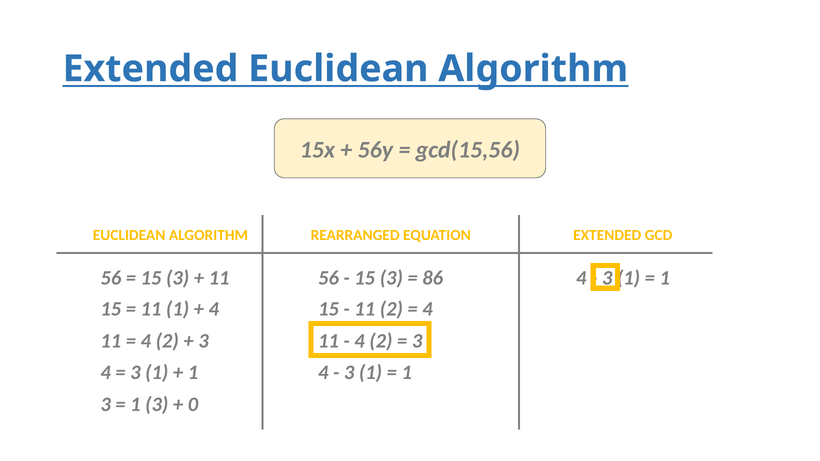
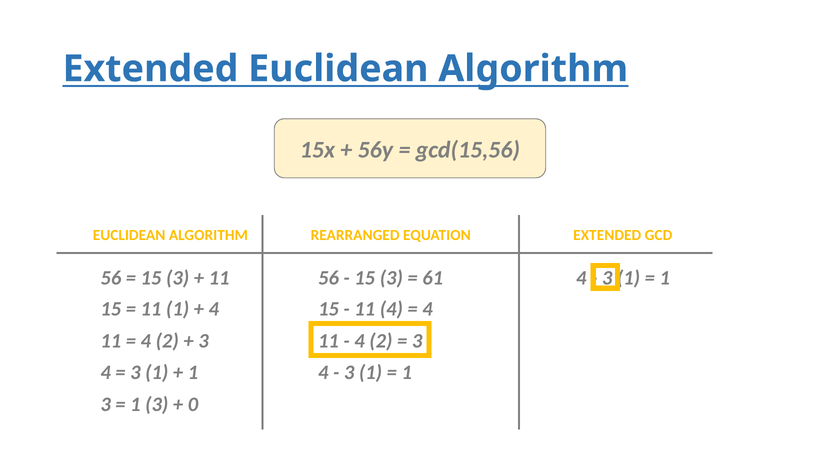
86: 86 -> 61 (433, 278)
11 2: 2 -> 4 (391, 309)
